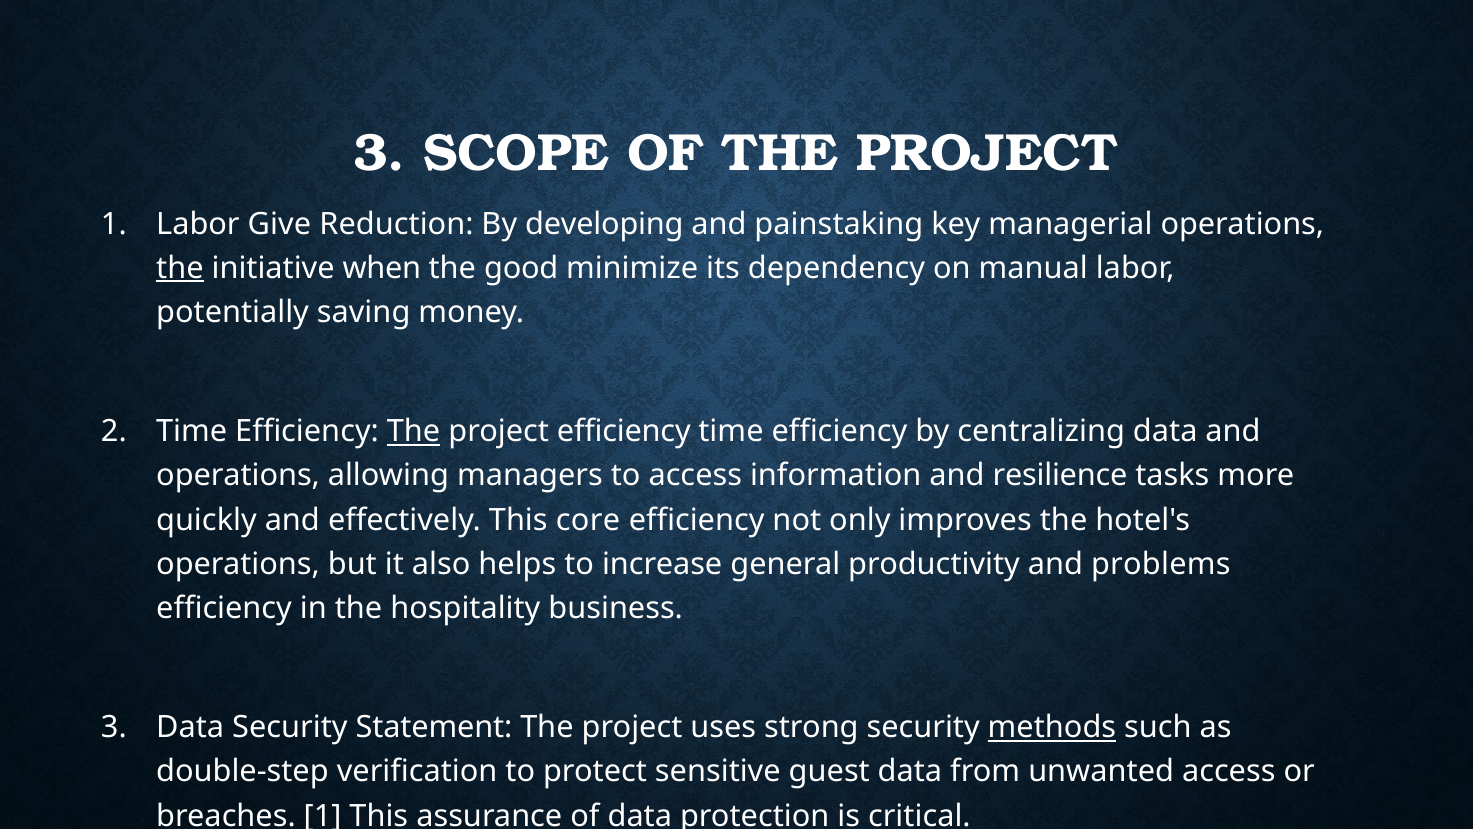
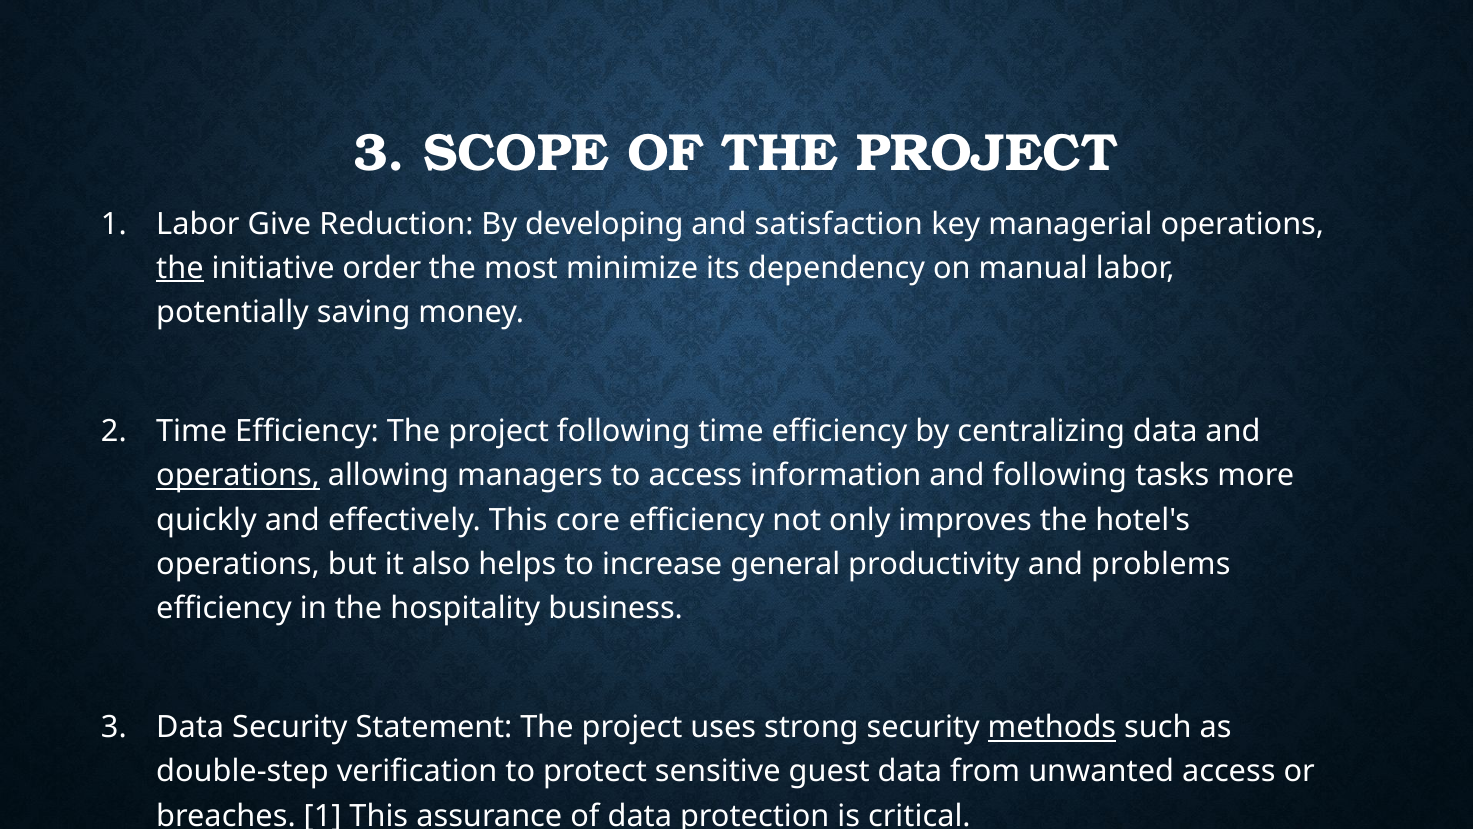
painstaking: painstaking -> satisfaction (839, 224)
when: when -> order (382, 268)
good: good -> most (521, 268)
The underline: present -> none (414, 431)
project efficiency: efficiency -> following (624, 431)
operations underline: none -> present (238, 476)
and resilience: resilience -> following (1060, 476)
